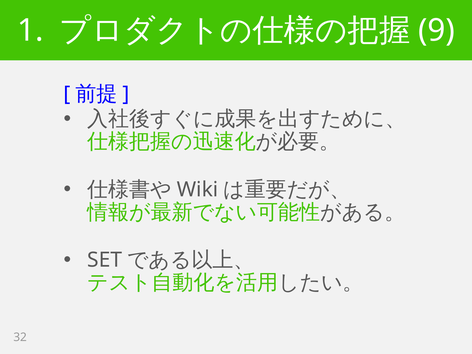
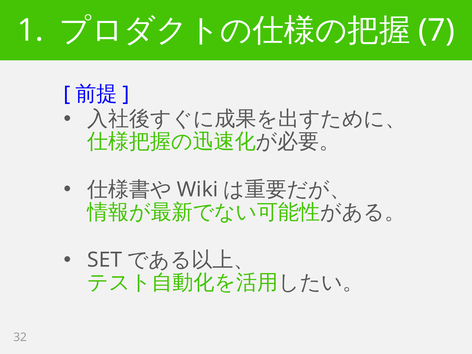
9: 9 -> 7 (436, 30)
